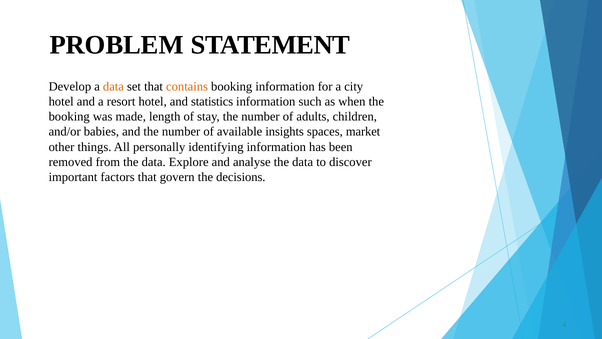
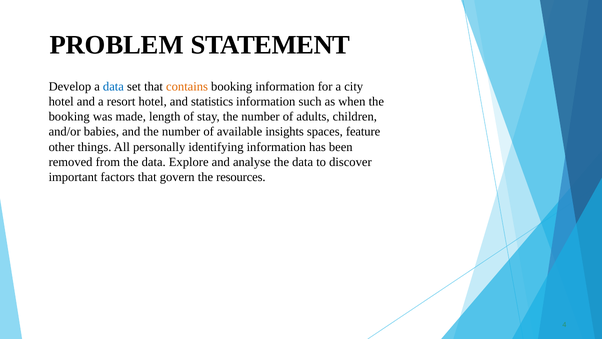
data colour: orange -> blue (113, 86)
market: market -> feature (363, 132)
decisions: decisions -> resources (241, 177)
